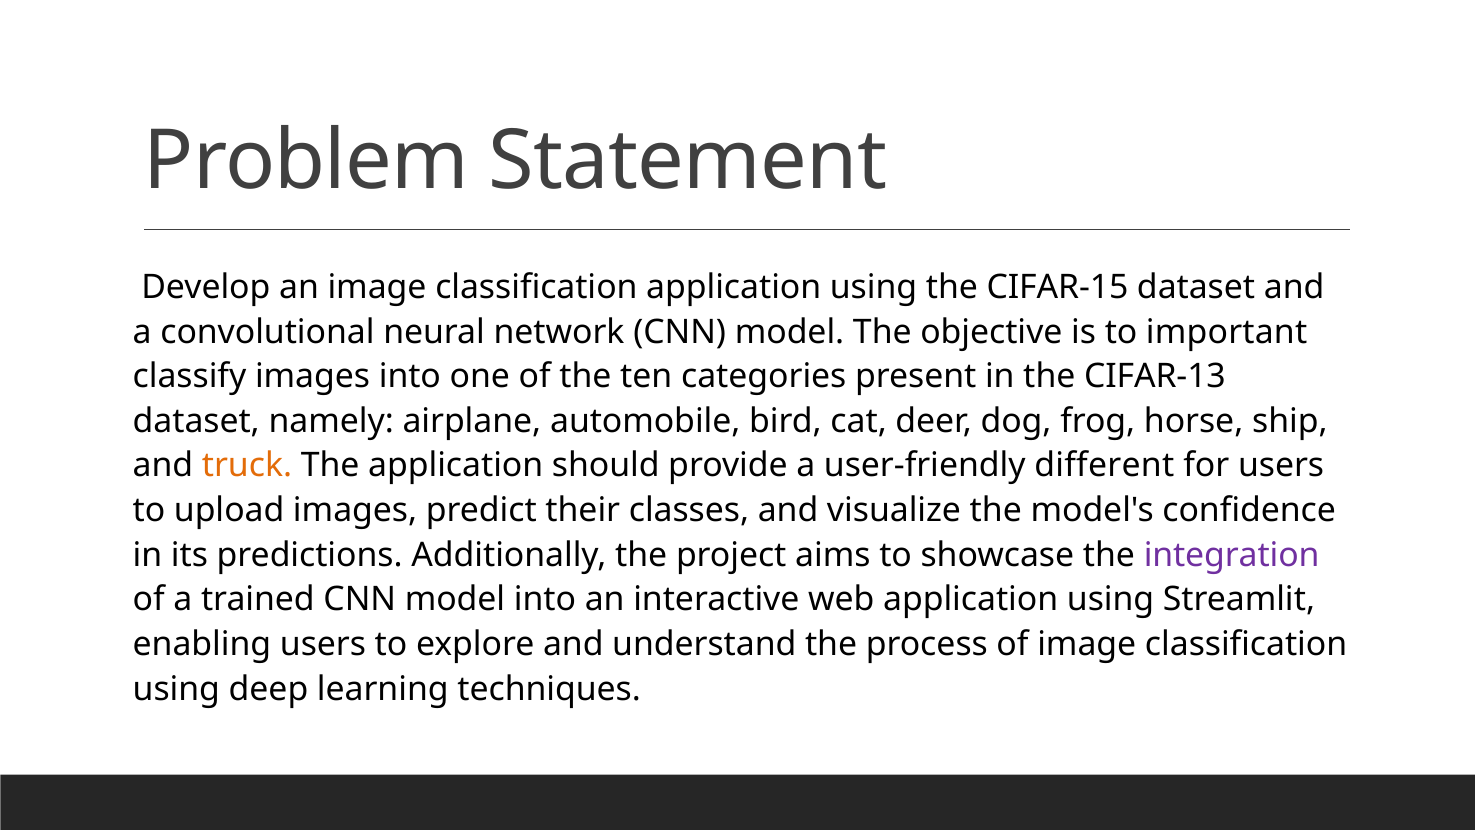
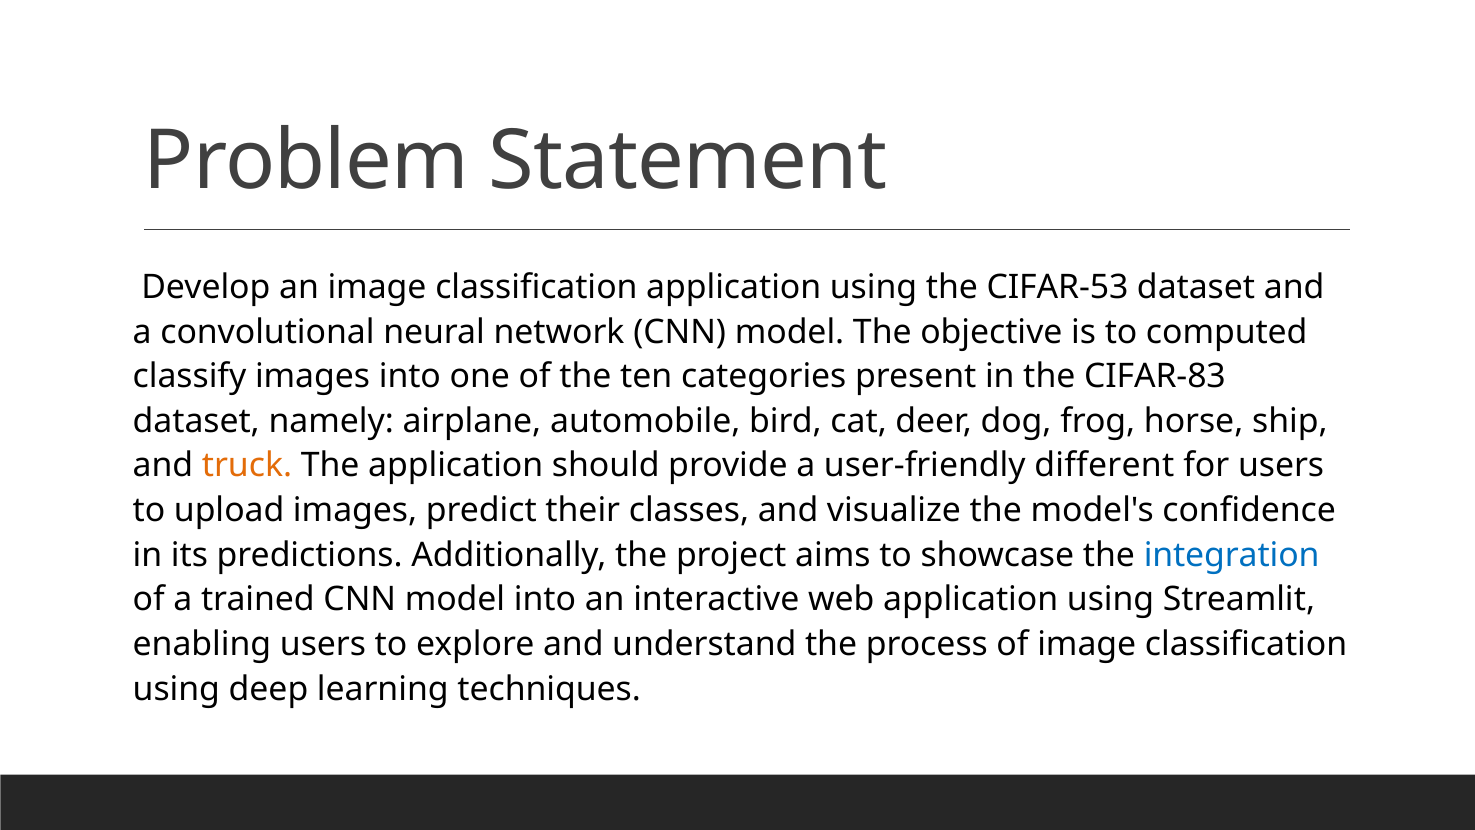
CIFAR-15: CIFAR-15 -> CIFAR-53 (1058, 287)
important: important -> computed (1227, 332)
CIFAR-13: CIFAR-13 -> CIFAR-83 (1155, 376)
integration colour: purple -> blue (1232, 555)
